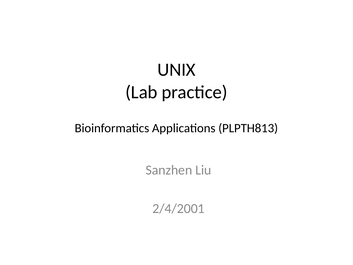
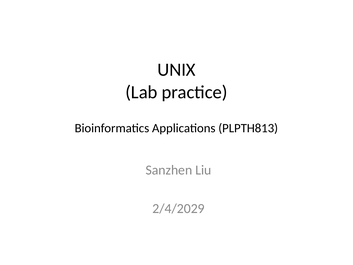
2/4/2001: 2/4/2001 -> 2/4/2029 (179, 208)
